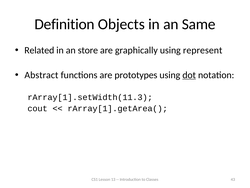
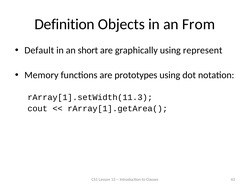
Same: Same -> From (199, 24)
Related: Related -> Default (39, 50)
store: store -> short (88, 50)
Abstract: Abstract -> Memory (41, 75)
dot underline: present -> none (189, 75)
